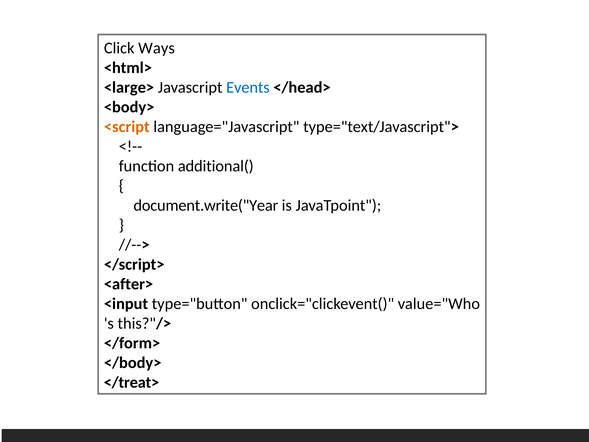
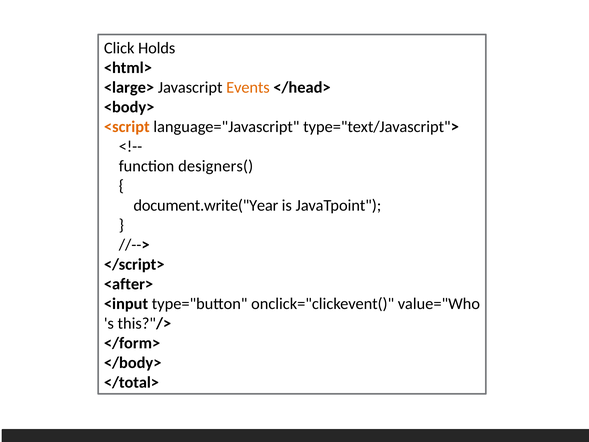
Ways: Ways -> Holds (157, 48)
Events colour: blue -> orange (248, 87)
additional(: additional( -> designers( (216, 166)
</treat>: </treat> -> </total> (131, 382)
